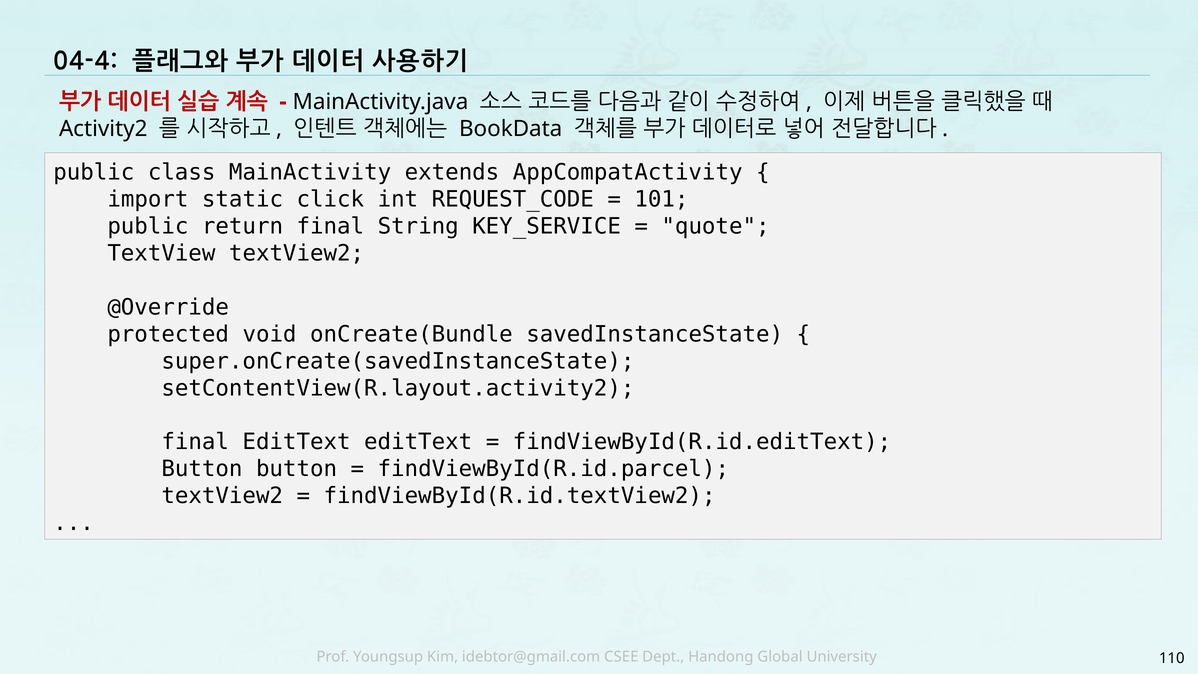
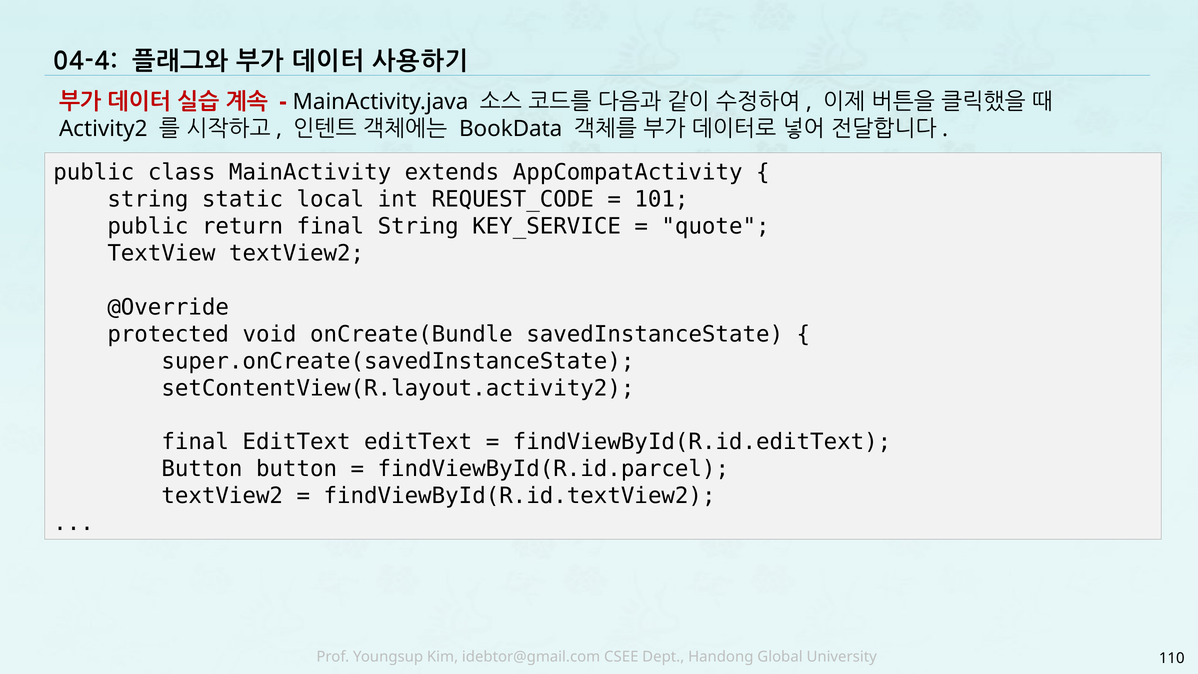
import: import -> string (148, 199)
click: click -> local (330, 199)
